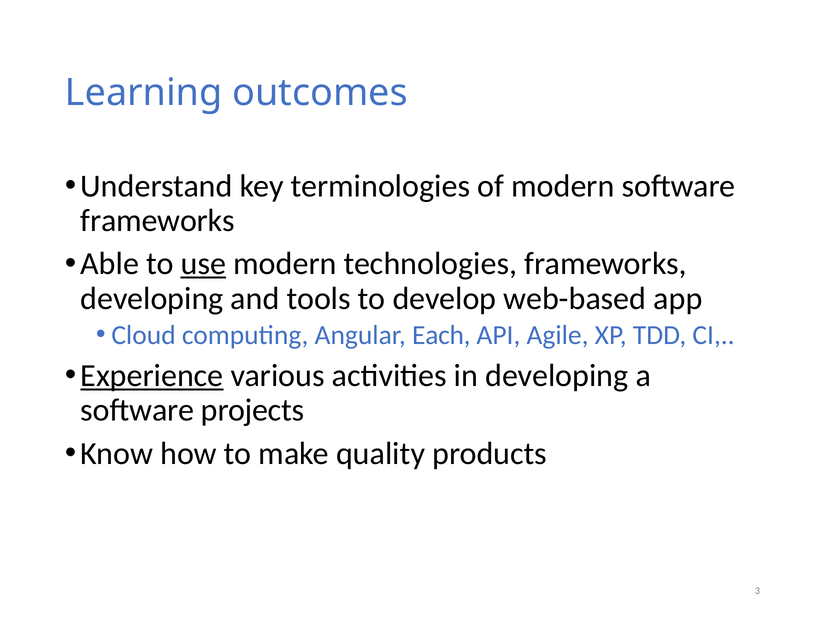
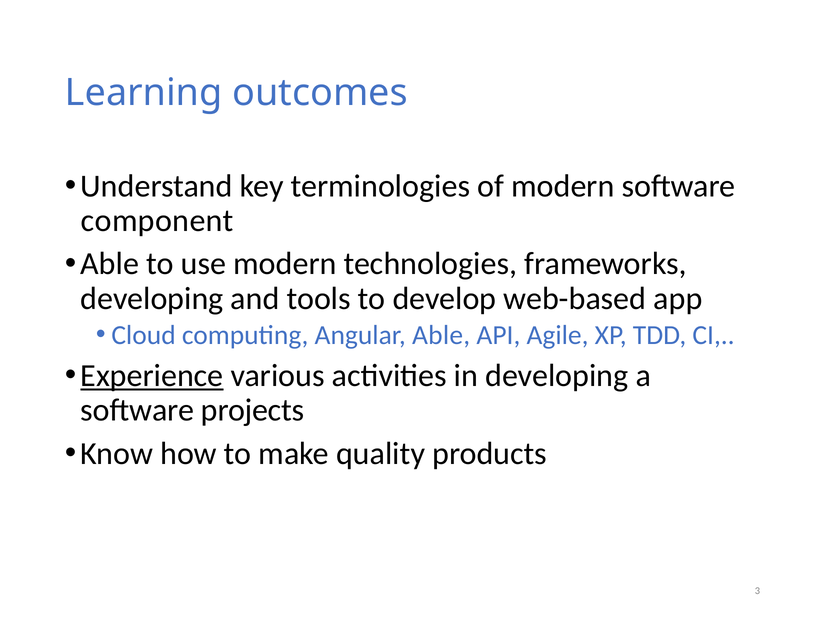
frameworks: frameworks -> component (157, 221)
use underline: present -> none (203, 264)
Angular Each: Each -> Able (441, 335)
